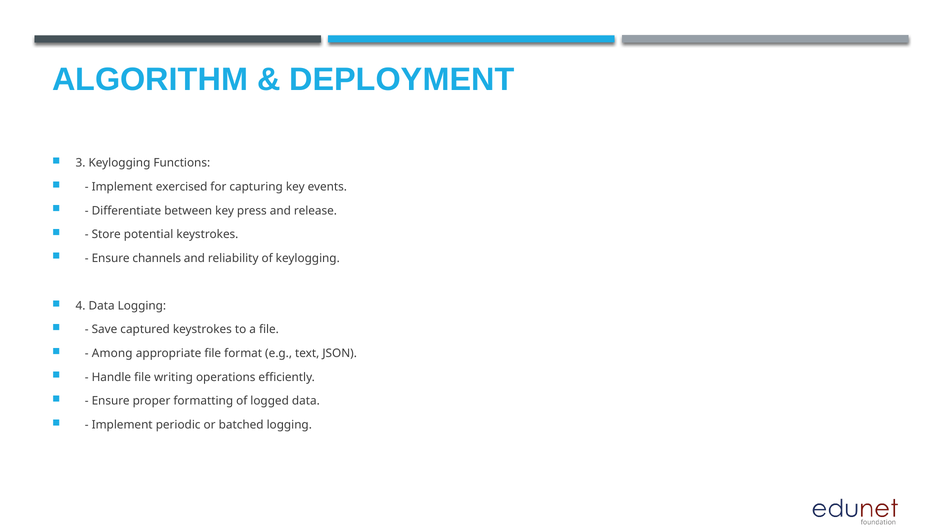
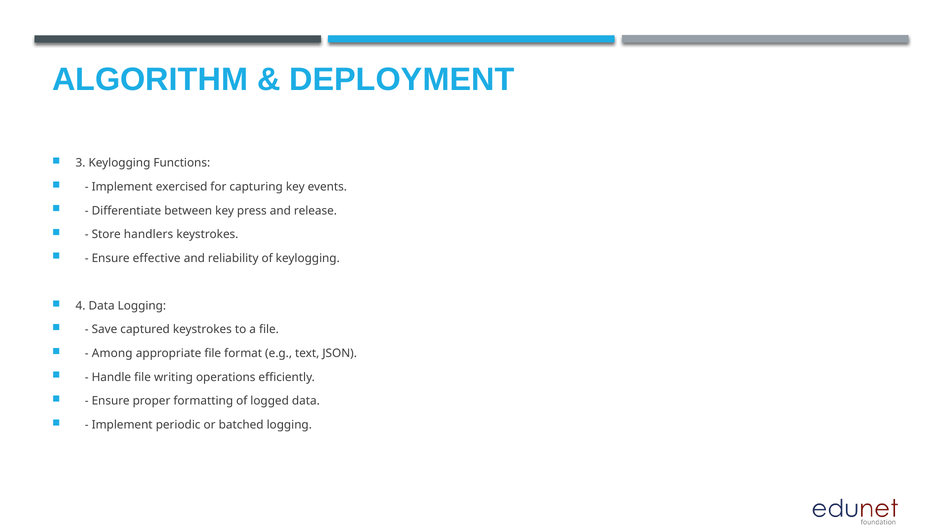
potential: potential -> handlers (148, 235)
channels: channels -> effective (157, 258)
